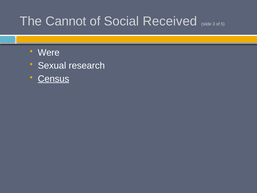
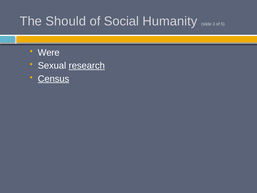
Cannot: Cannot -> Should (66, 21)
Received: Received -> Humanity (170, 21)
research underline: none -> present (87, 66)
